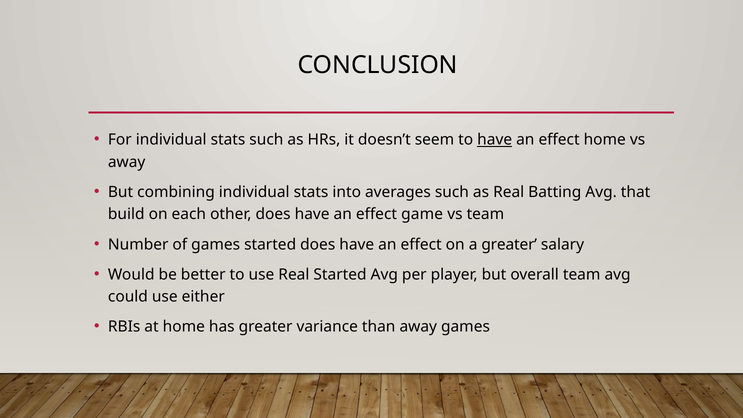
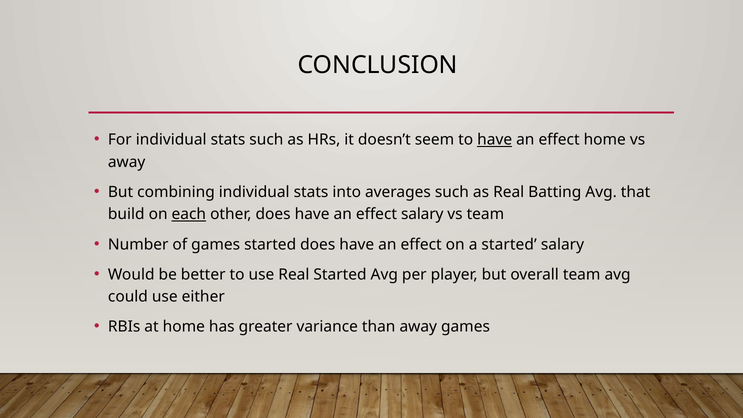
each underline: none -> present (189, 214)
effect game: game -> salary (422, 214)
a greater: greater -> started (509, 244)
